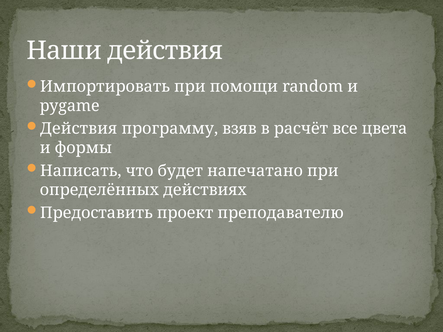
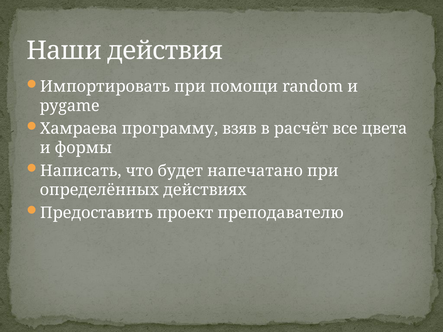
Действия: Действия -> Хамраева (79, 129)
